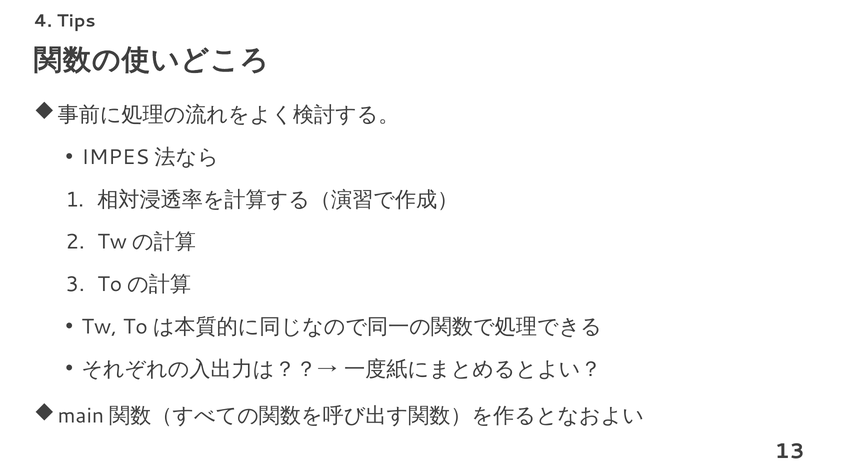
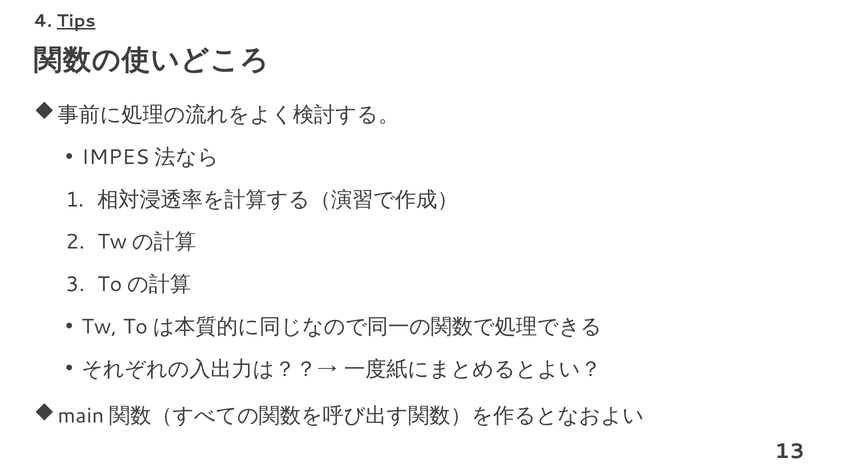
Tips underline: none -> present (76, 21)
